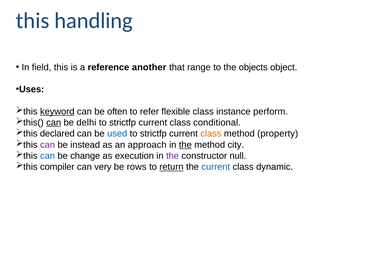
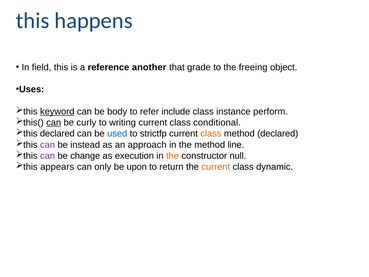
handling: handling -> happens (94, 21)
range: range -> grade (199, 67)
objects: objects -> freeing (253, 67)
often: often -> body (117, 111)
flexible: flexible -> include (176, 111)
delhi: delhi -> curly (86, 123)
strictfp: strictfp -> writing (123, 123)
method property: property -> declared (278, 134)
the underline: present -> none (185, 145)
city: city -> line (236, 145)
can colour: blue -> purple (48, 156)
the colour: purple -> orange (173, 156)
compiler: compiler -> appears (57, 167)
very: very -> only (103, 167)
rows: rows -> upon (137, 167)
return underline: present -> none (171, 167)
current colour: blue -> orange (216, 167)
